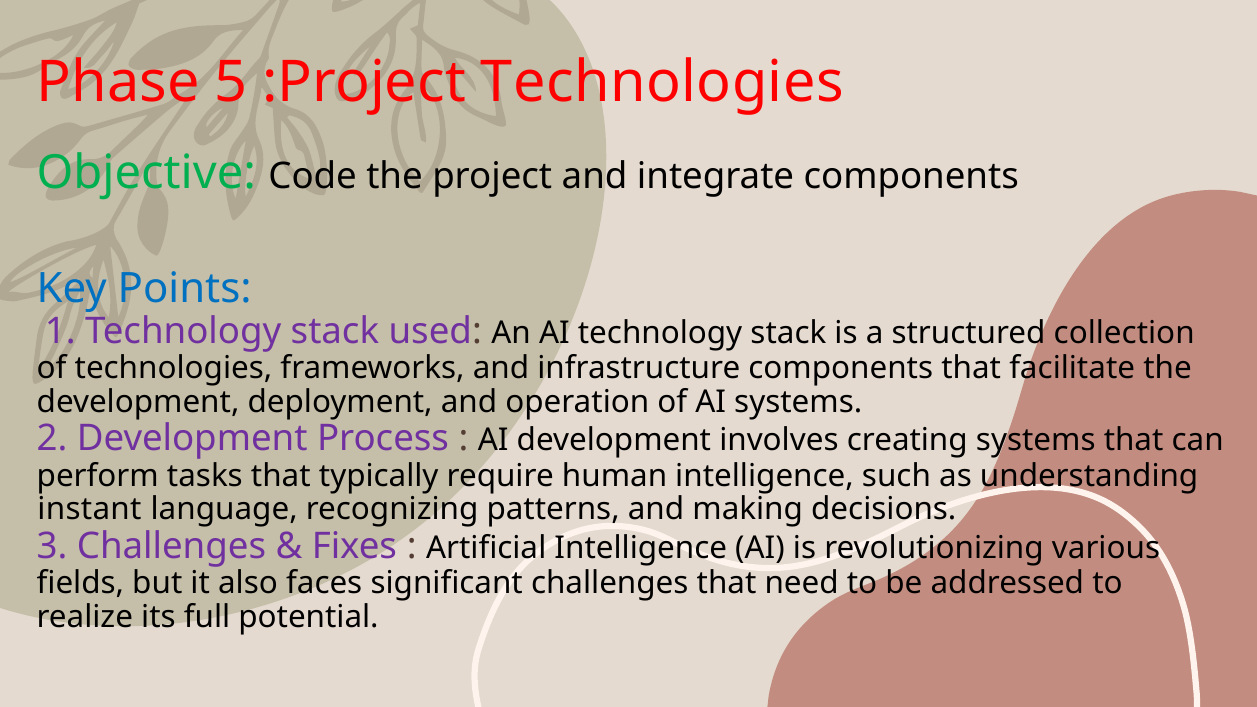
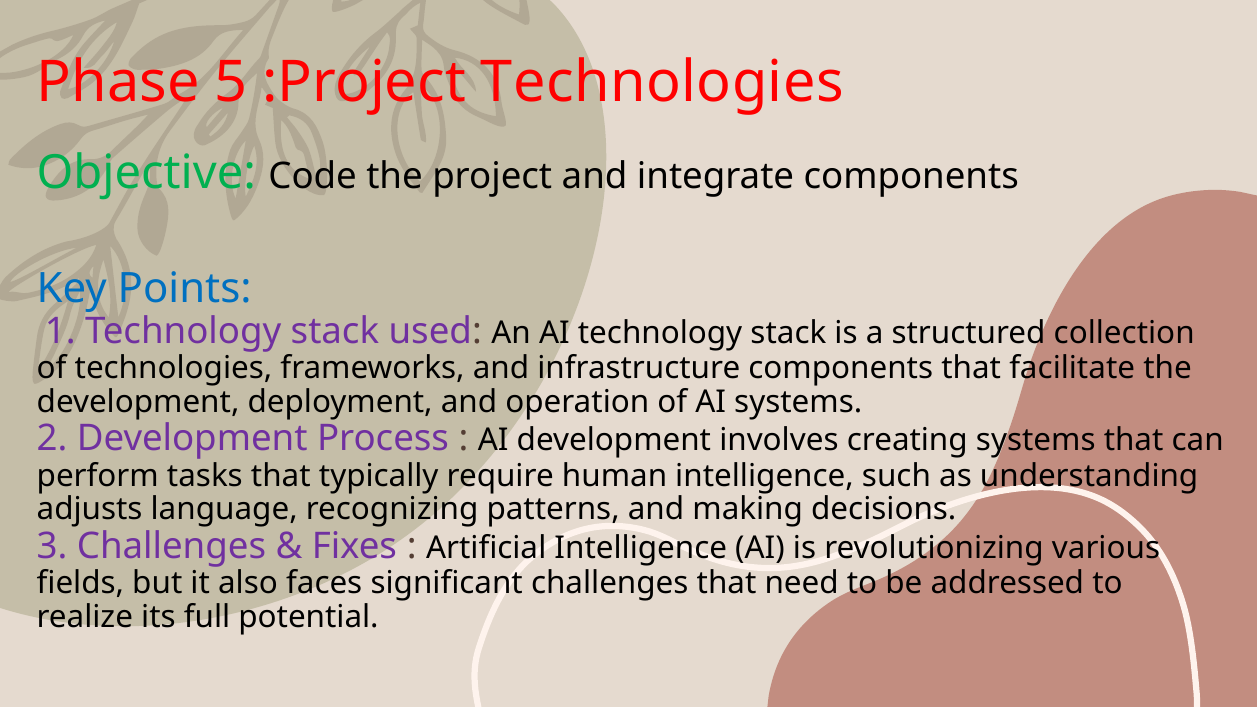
instant: instant -> adjusts (90, 510)
